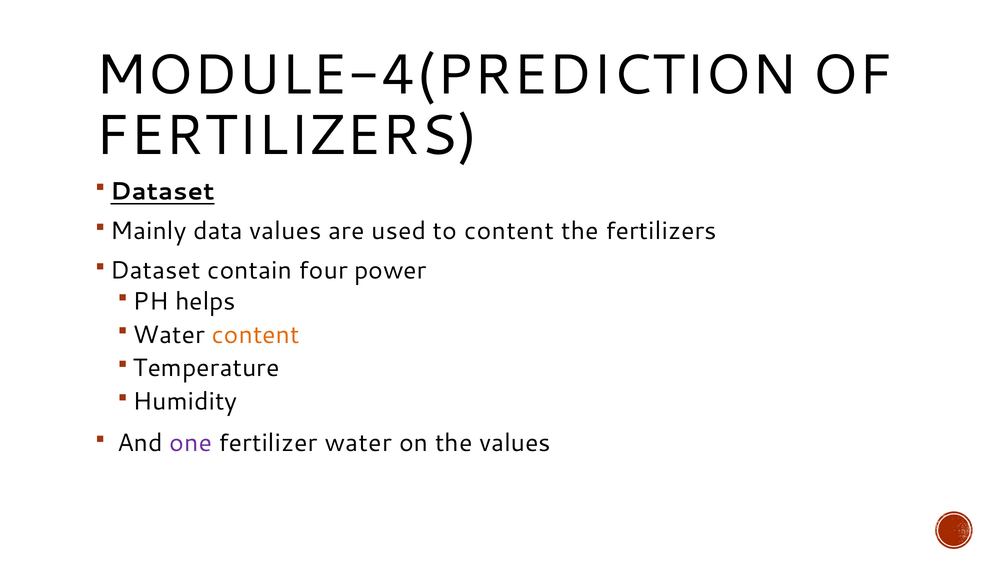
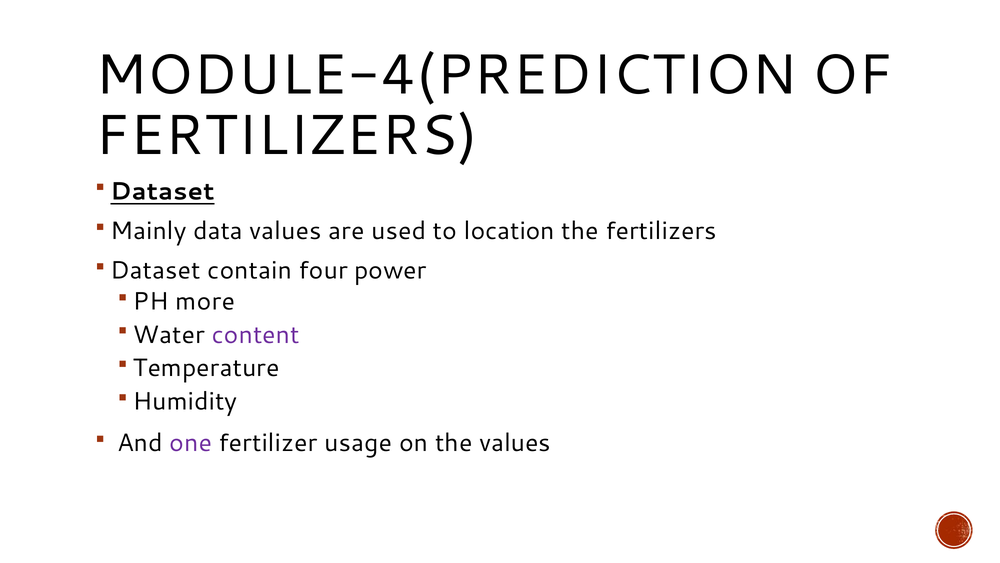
to content: content -> location (509, 231)
helps: helps -> more (205, 301)
content colour: orange -> purple (256, 334)
water: water -> usage (358, 443)
